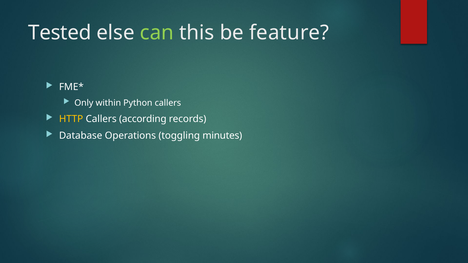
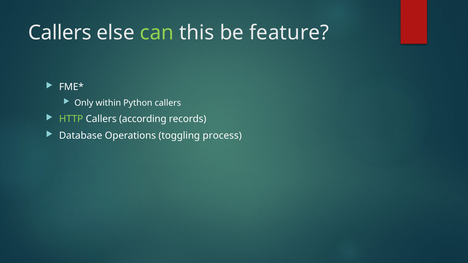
Tested: Tested -> Callers (60, 33)
HTTP colour: yellow -> light green (71, 119)
minutes: minutes -> process (222, 136)
